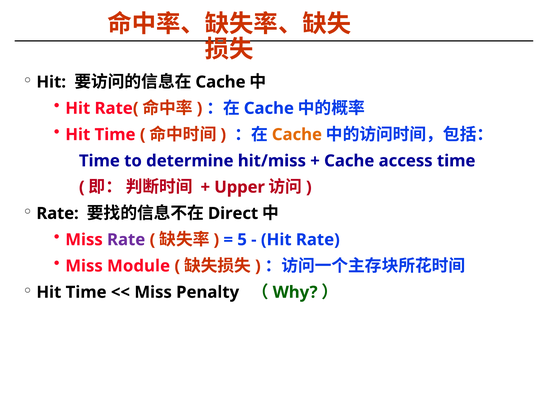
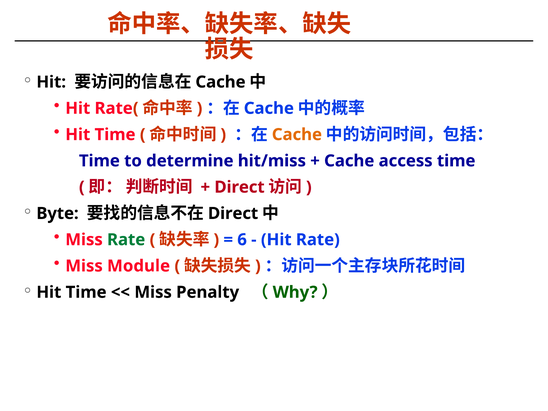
Upper: Upper -> Direct (240, 187)
Rate: Rate -> Byte (57, 213)
Rate colour: purple -> green (126, 240)
5: 5 -> 6 (242, 240)
